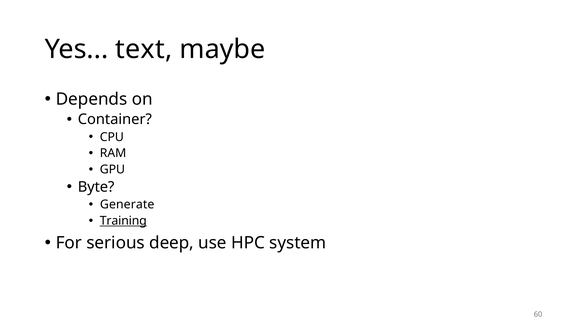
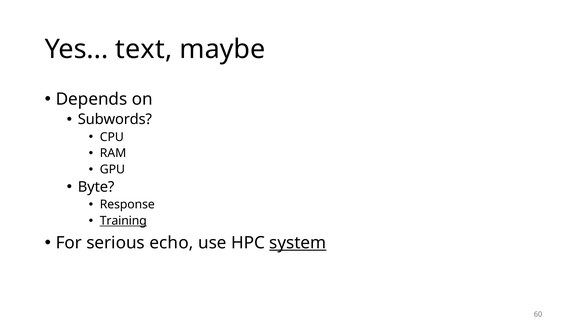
Container: Container -> Subwords (115, 119)
Generate: Generate -> Response (127, 205)
deep: deep -> echo (171, 243)
system underline: none -> present (298, 243)
